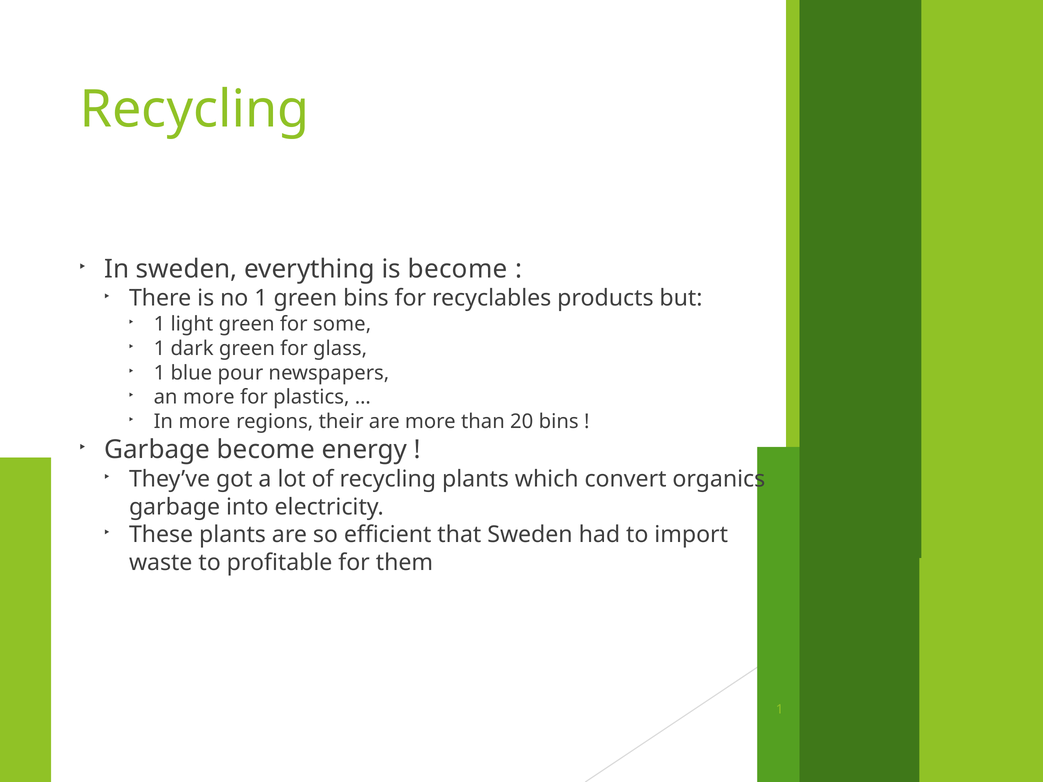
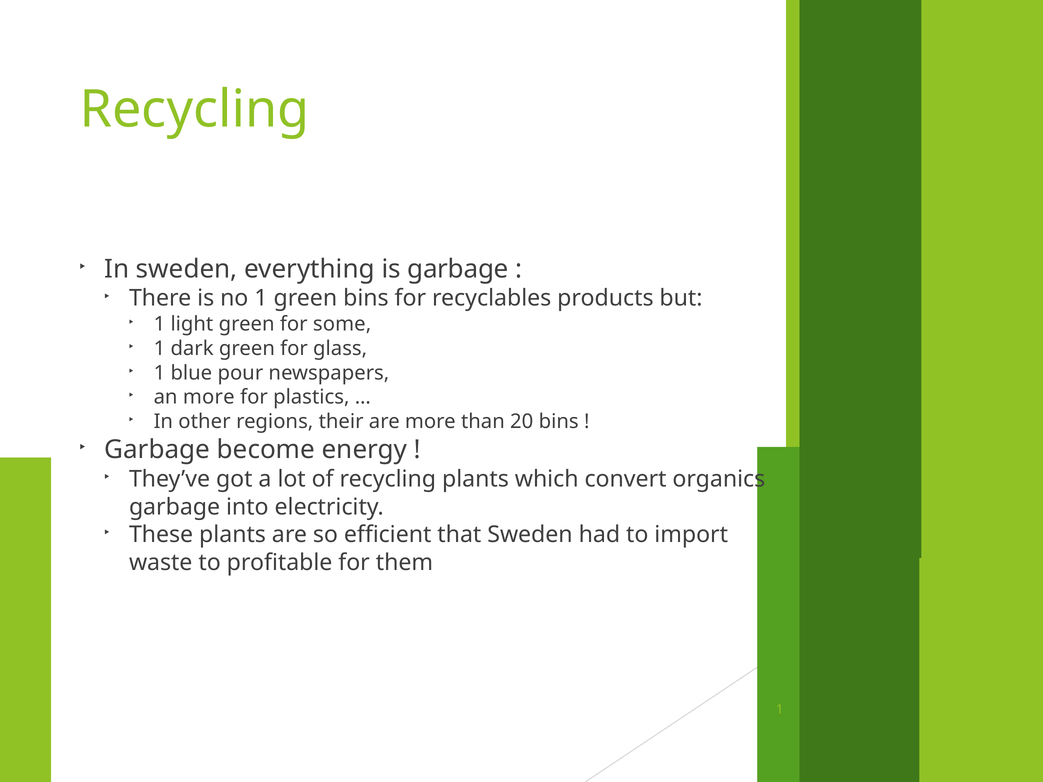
is become: become -> garbage (458, 269)
In more: more -> other (204, 422)
